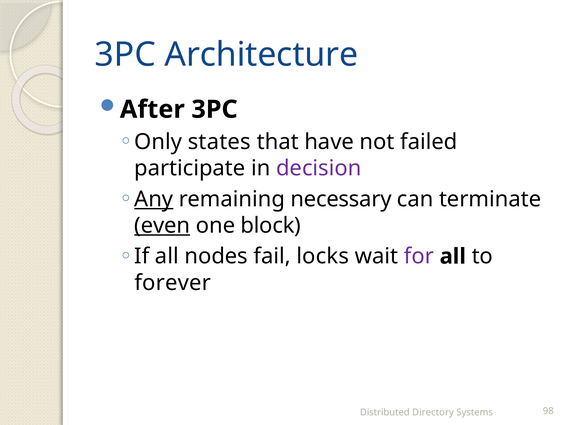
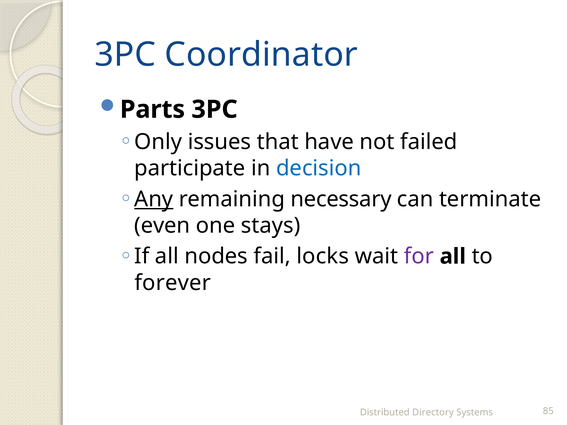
Architecture: Architecture -> Coordinator (261, 55)
After: After -> Parts (152, 110)
states: states -> issues (219, 142)
decision colour: purple -> blue (319, 168)
even underline: present -> none (162, 226)
block: block -> stays (271, 226)
98: 98 -> 85 (548, 411)
